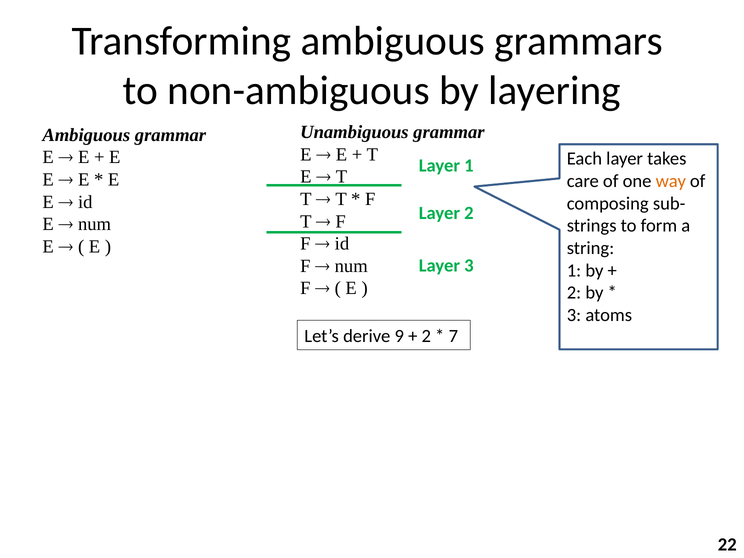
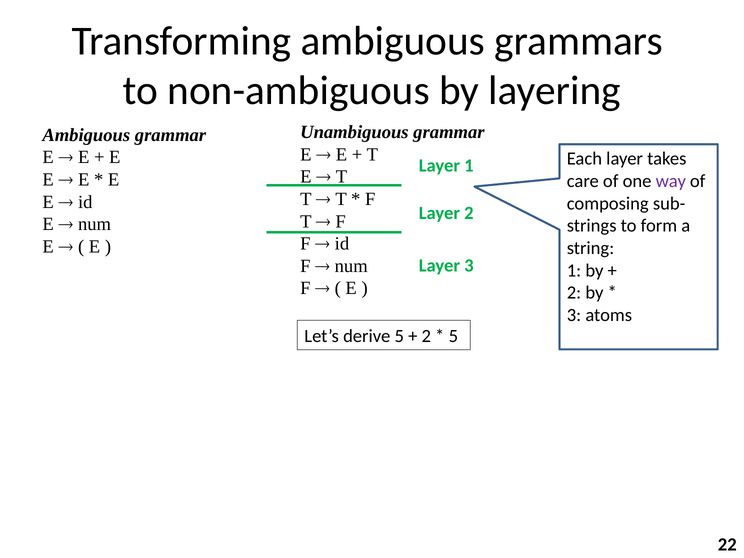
way colour: orange -> purple (671, 181)
derive 9: 9 -> 5 (399, 336)
7: 7 -> 5 (453, 336)
